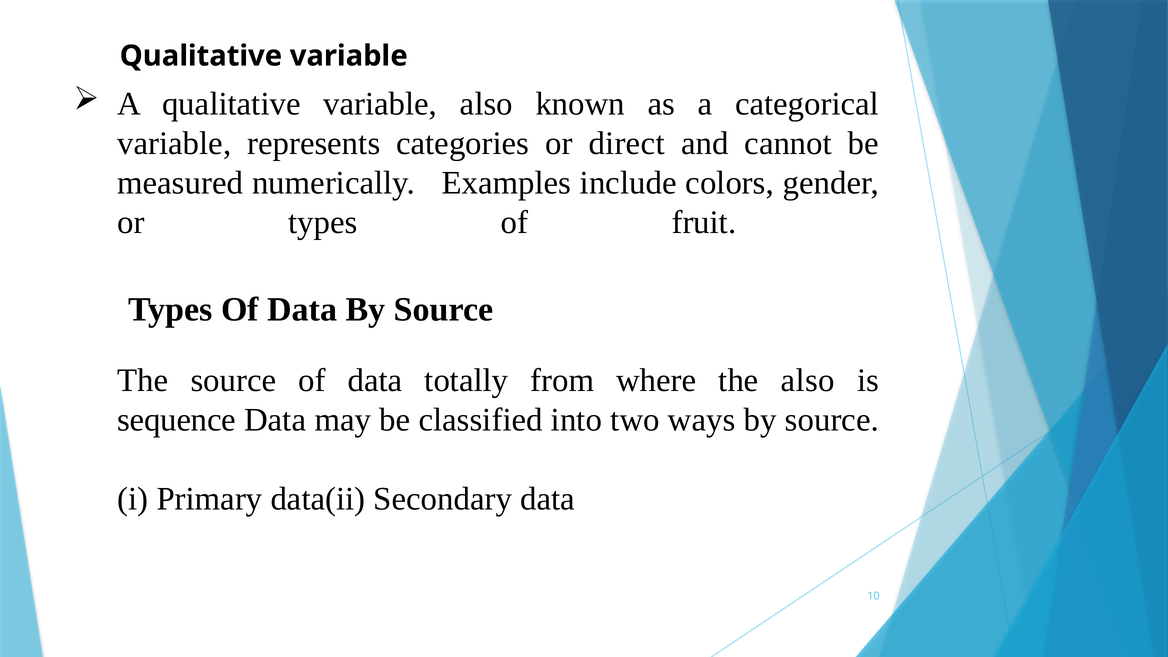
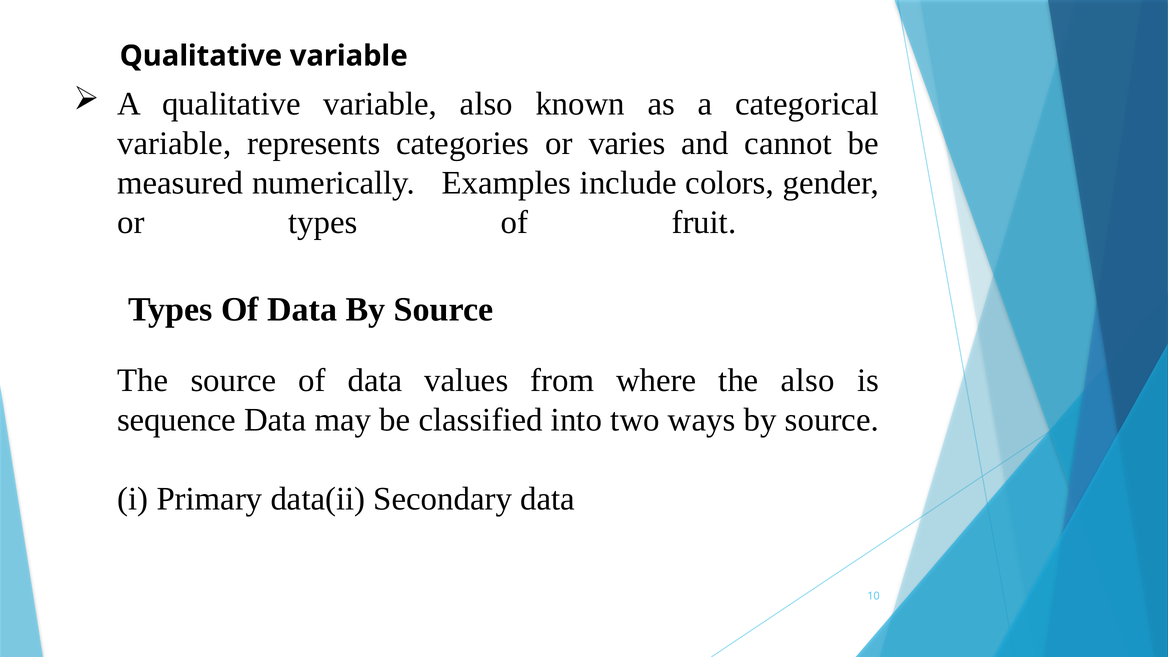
direct: direct -> varies (627, 144)
totally: totally -> values (466, 380)
